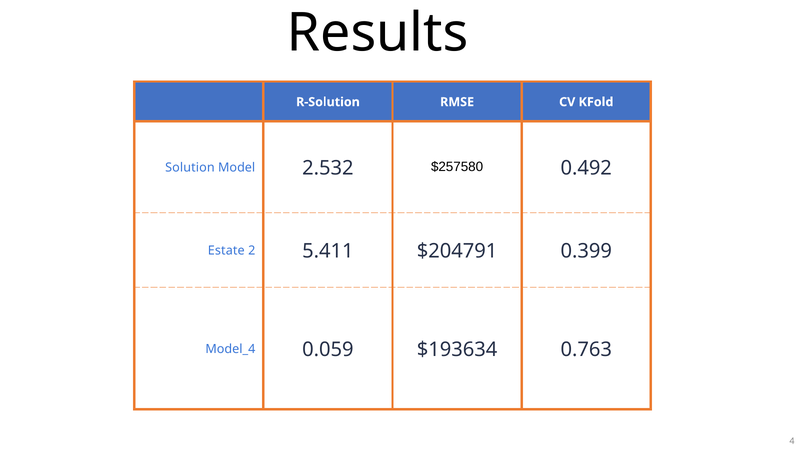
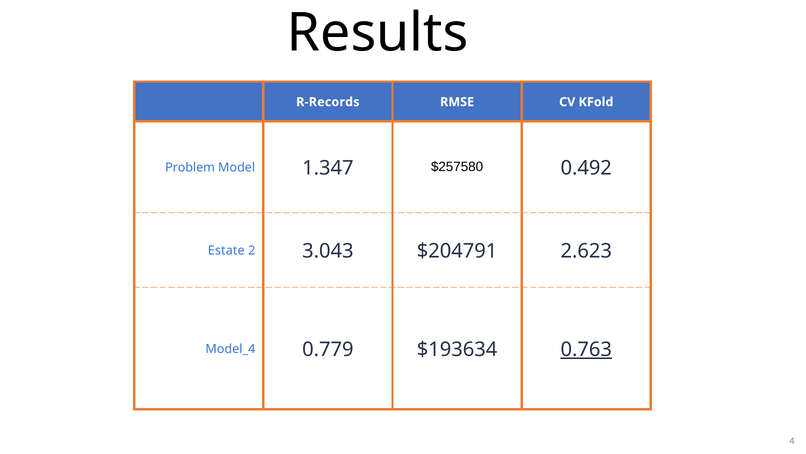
R-Solution: R-Solution -> R-Records (328, 102)
Solution: Solution -> Problem (190, 167)
2.532: 2.532 -> 1.347 (328, 168)
5.411: 5.411 -> 3.043 (328, 251)
0.399: 0.399 -> 2.623 (586, 251)
0.059: 0.059 -> 0.779 (328, 349)
0.763 underline: none -> present (586, 349)
